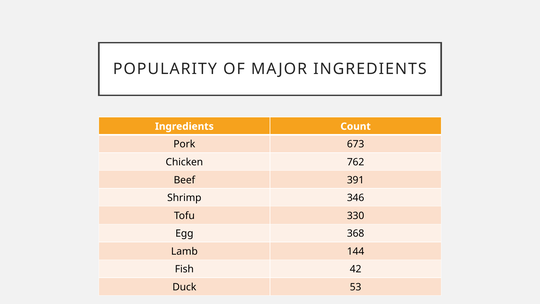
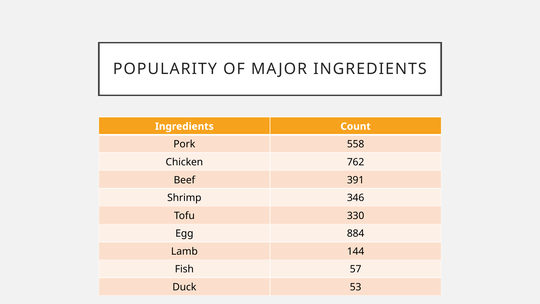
673: 673 -> 558 (356, 144)
368: 368 -> 884 (356, 233)
42: 42 -> 57 (356, 269)
